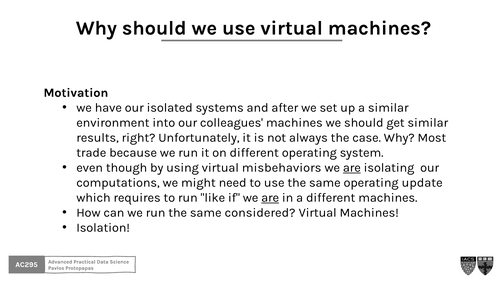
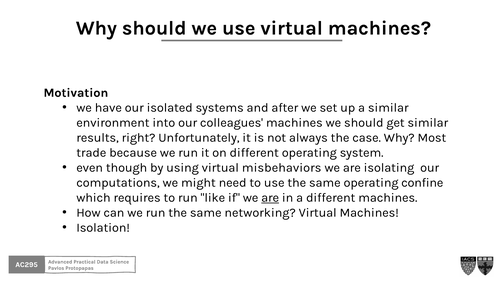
are underline: present -> none (352, 168)
update: update -> confine (422, 183)
considered: considered -> networking (260, 213)
